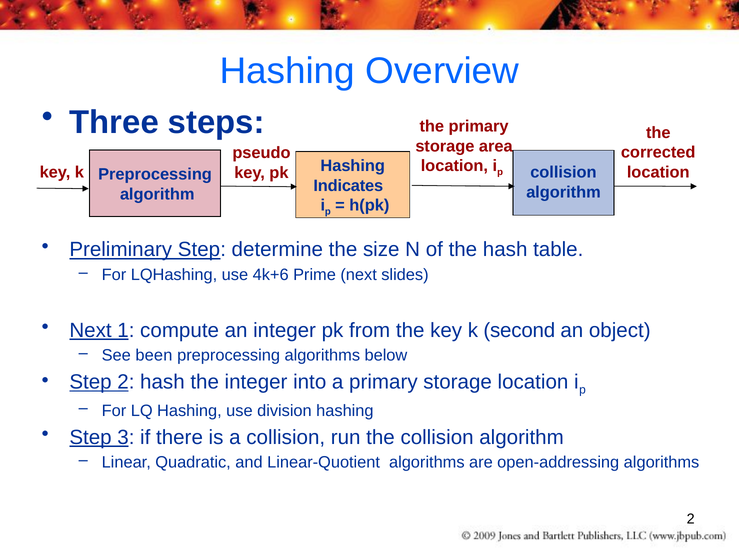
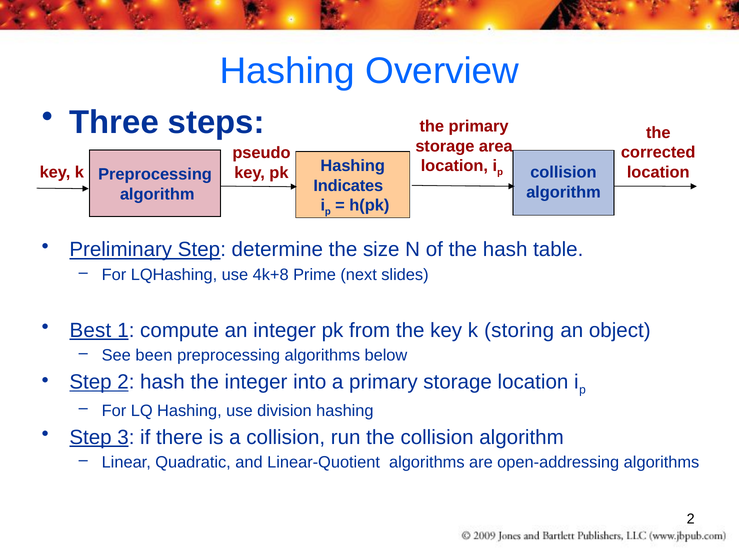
4k+6: 4k+6 -> 4k+8 (271, 274)
Next: Next -> Best (90, 330)
second: second -> storing (519, 330)
